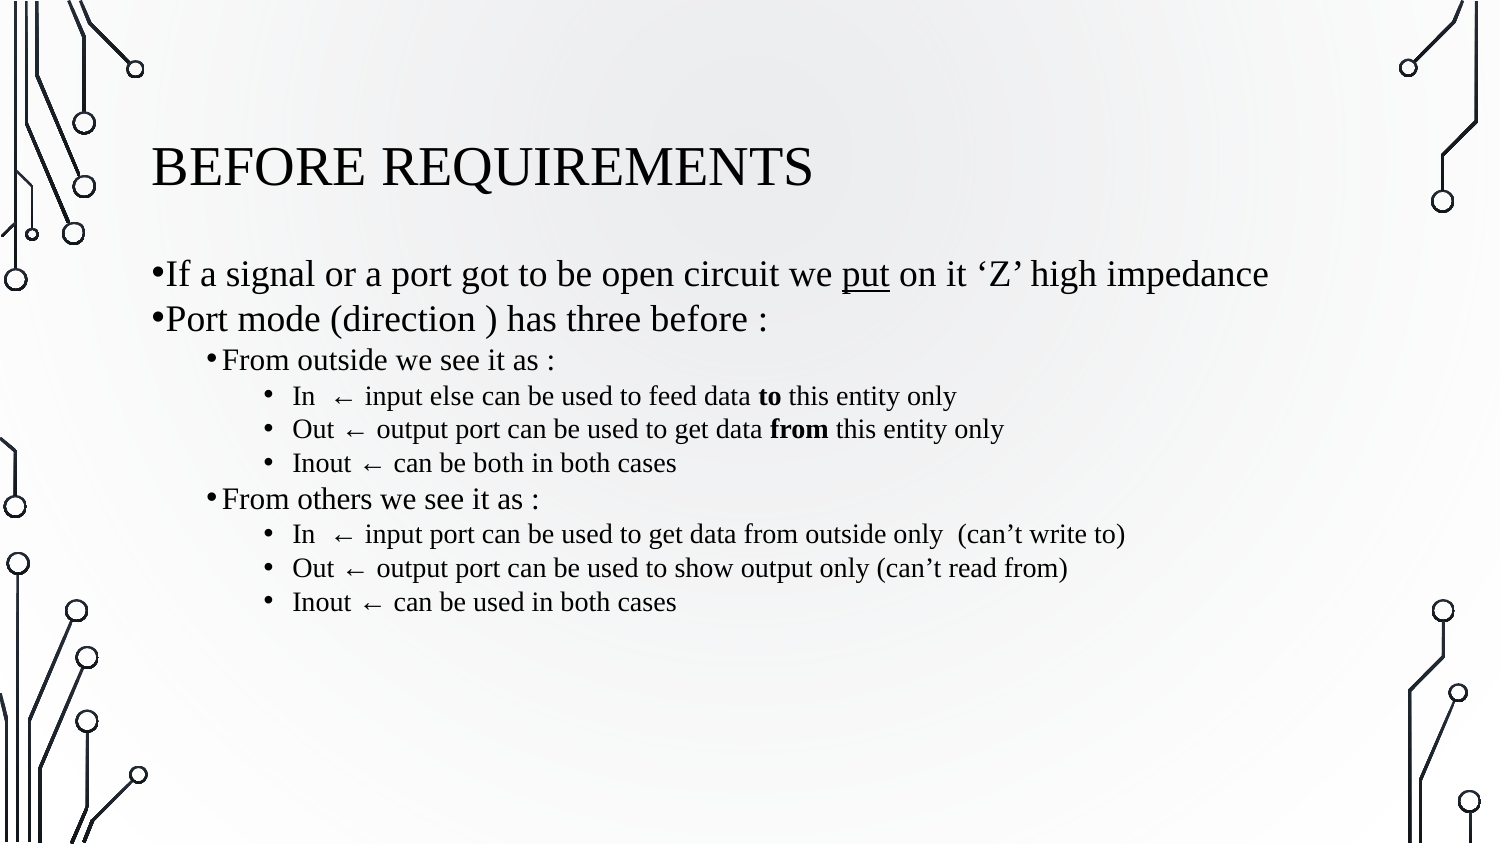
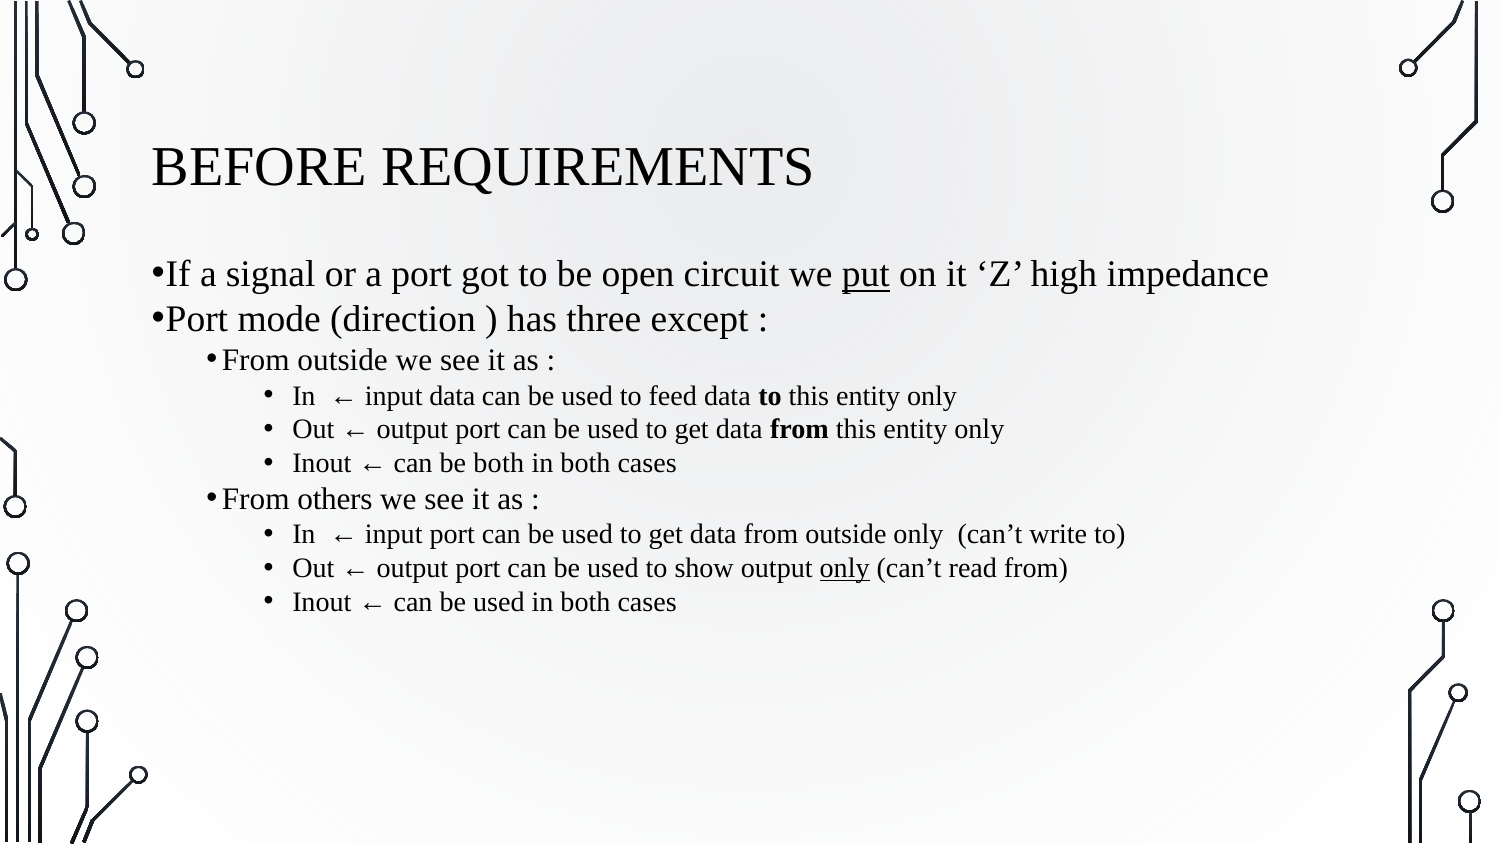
three before: before -> except (700, 319)
input else: else -> data (452, 396)
only underline: none -> present (845, 568)
